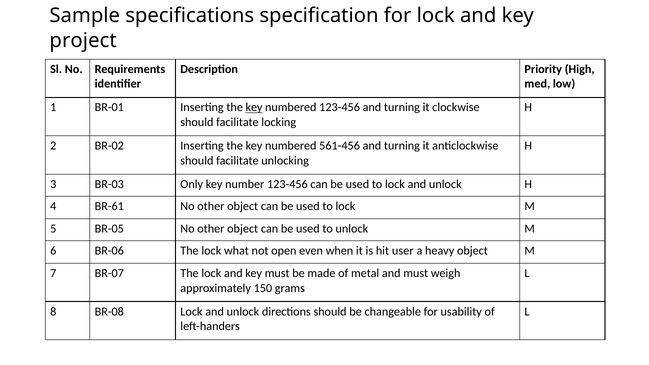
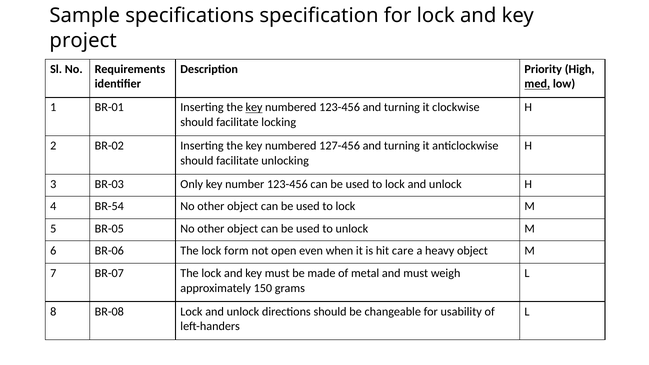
med underline: none -> present (537, 84)
561-456: 561-456 -> 127-456 (340, 146)
BR-61: BR-61 -> BR-54 (109, 206)
what: what -> form (236, 251)
user: user -> care (403, 251)
